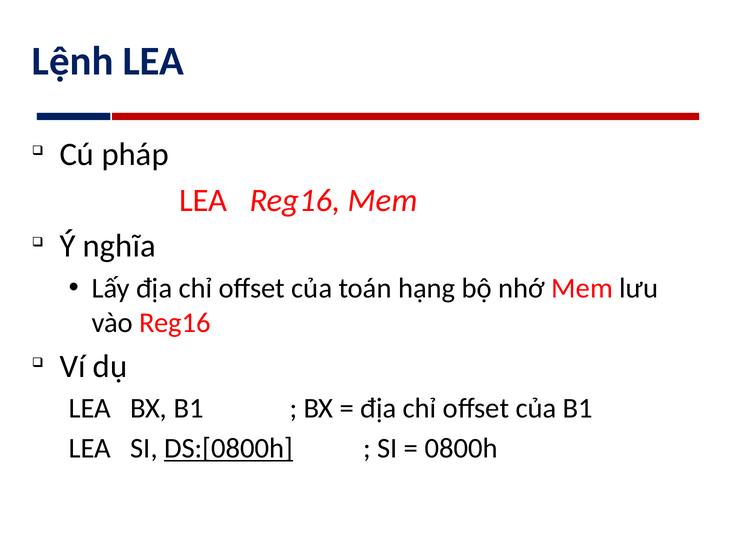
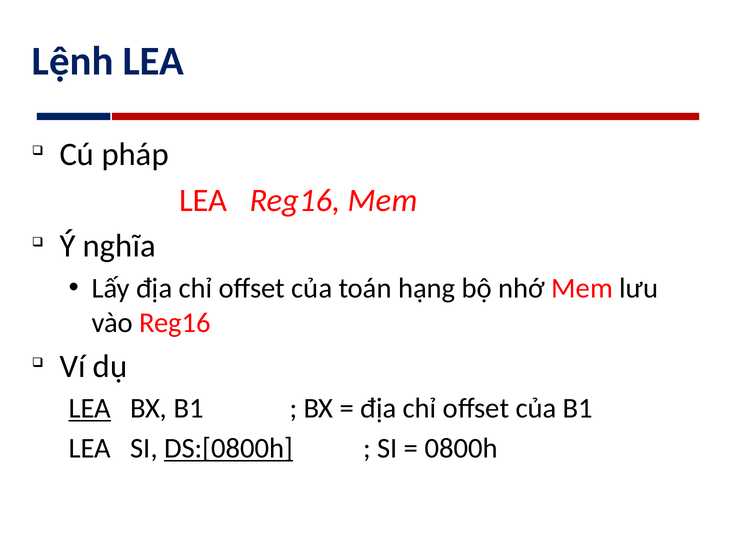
LEA underline: none -> present (90, 408)
